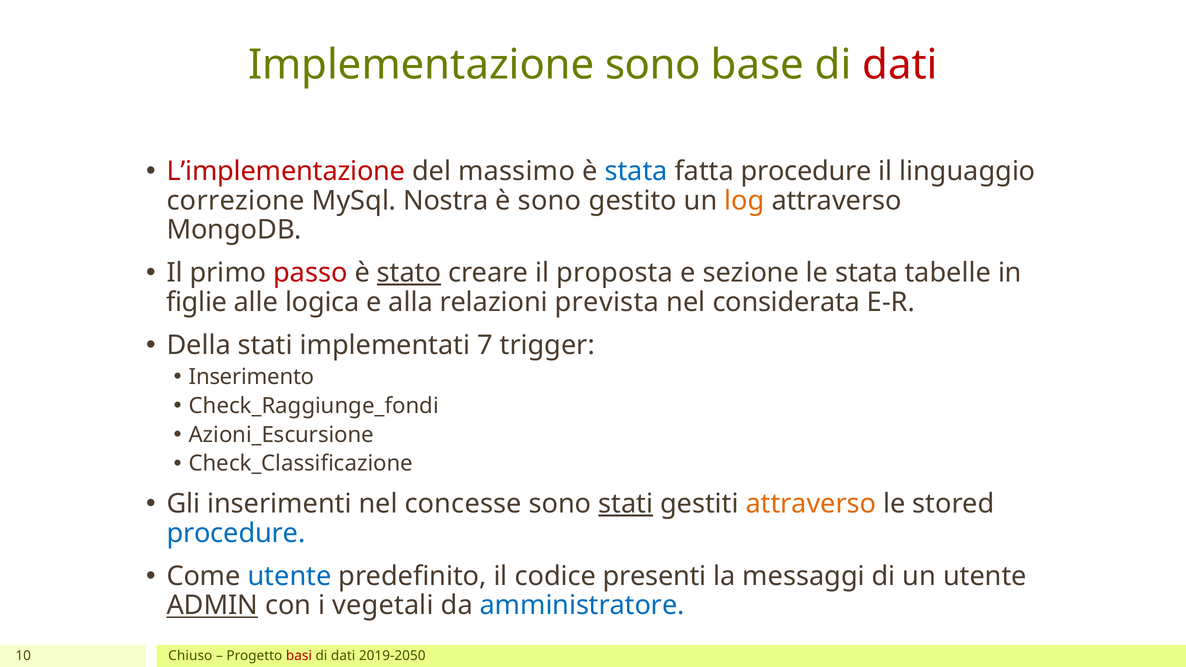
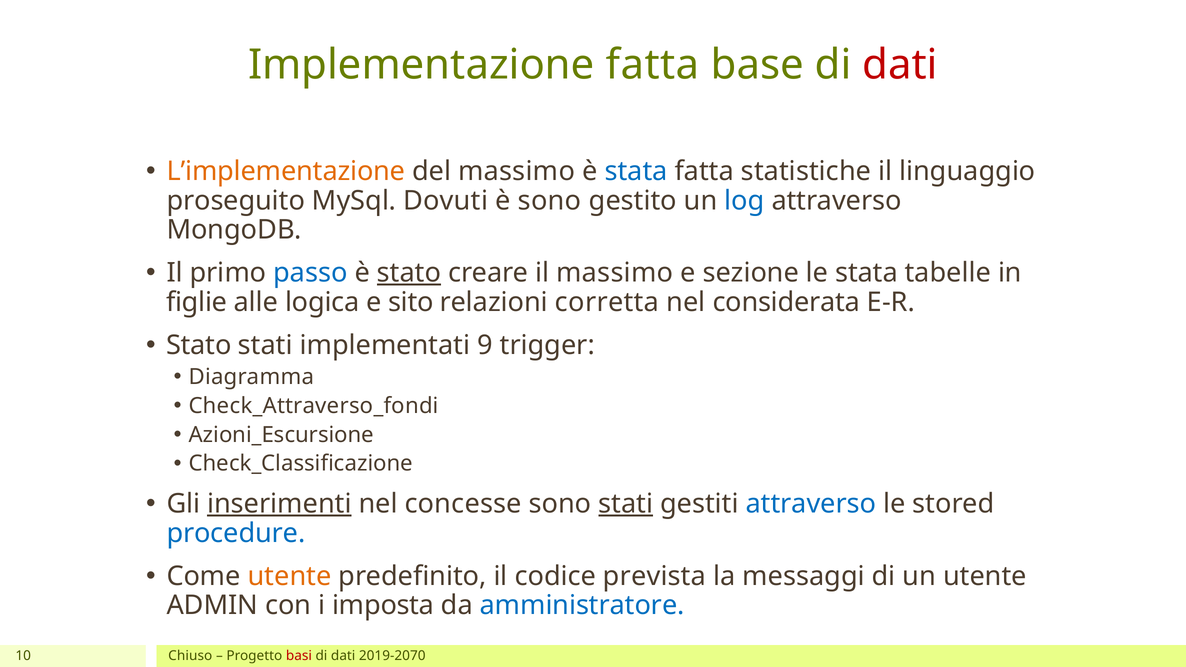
Implementazione sono: sono -> fatta (652, 65)
L’implementazione colour: red -> orange (286, 171)
fatta procedure: procedure -> statistiche (806, 171)
correzione: correzione -> proseguito (236, 201)
Nostra: Nostra -> Dovuti (446, 201)
log colour: orange -> blue (744, 201)
passo colour: red -> blue (310, 273)
il proposta: proposta -> massimo (615, 273)
alla: alla -> sito (411, 302)
prevista: prevista -> corretta (607, 302)
Della: Della -> Stato (199, 345)
7: 7 -> 9 (485, 345)
Inserimento: Inserimento -> Diagramma (251, 377)
Check_Raggiunge_fondi: Check_Raggiunge_fondi -> Check_Attraverso_fondi (314, 406)
inserimenti underline: none -> present (279, 504)
attraverso colour: orange -> blue (811, 504)
utente colour: blue -> orange (290, 576)
presenti: presenti -> prevista (654, 576)
ADMIN underline: present -> none (212, 606)
vegetali: vegetali -> imposta (383, 606)
2019-2050: 2019-2050 -> 2019-2070 (392, 656)
